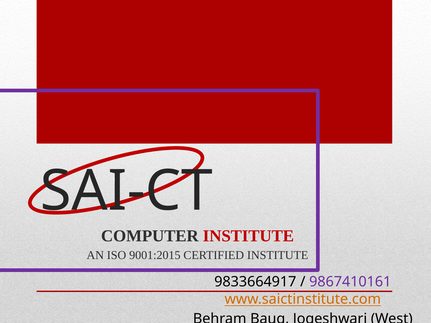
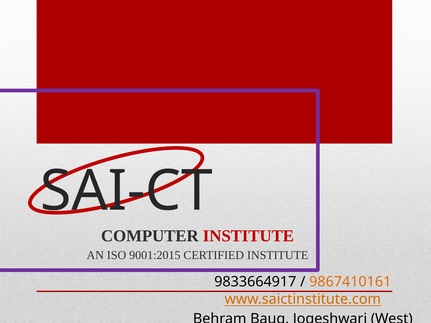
9867410161 colour: purple -> orange (350, 282)
